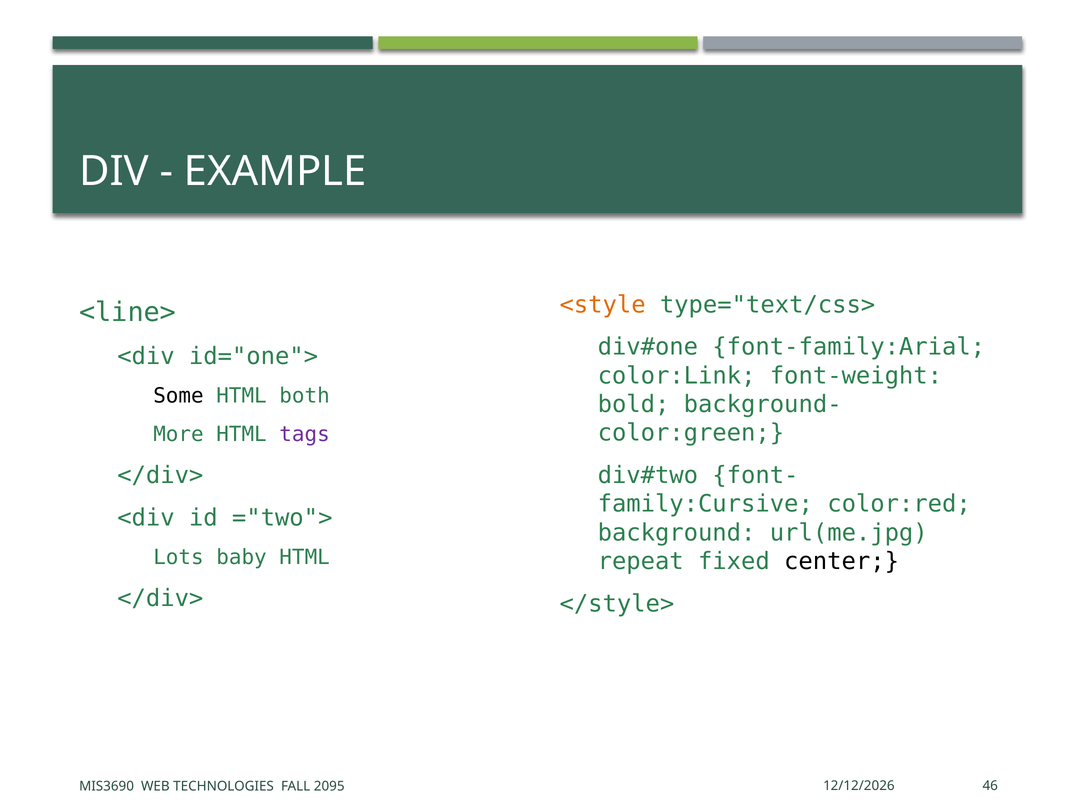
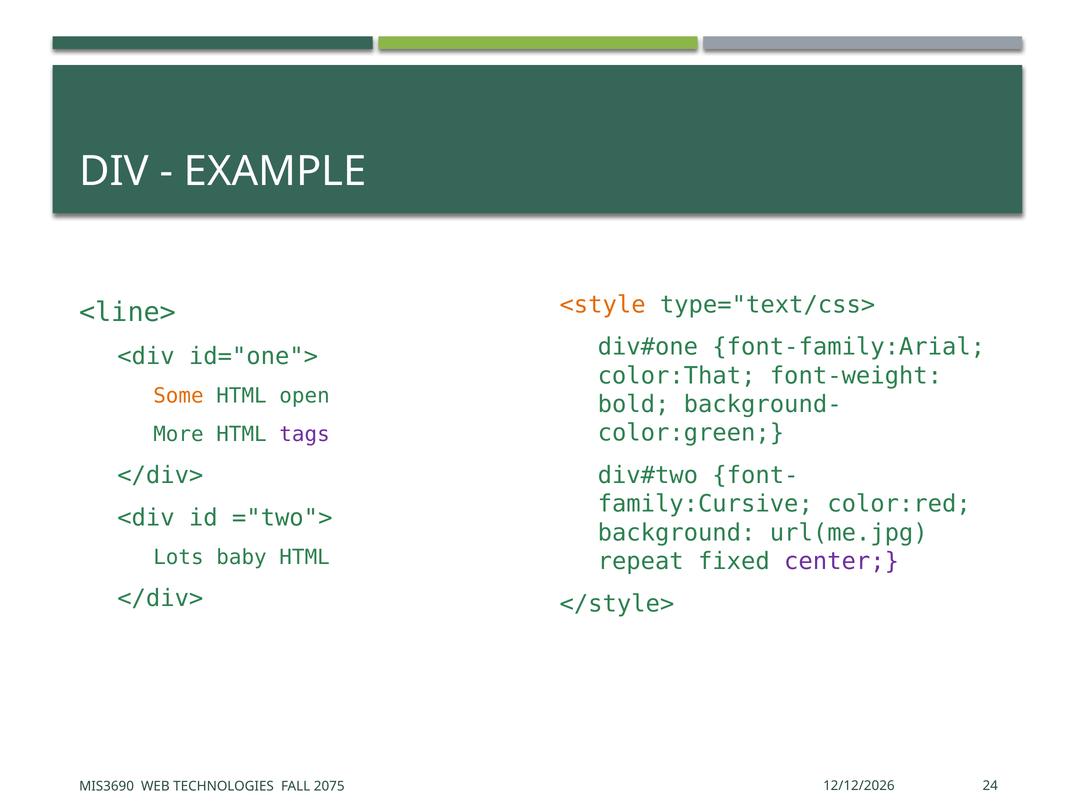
color:Link: color:Link -> color:That (677, 376)
Some colour: black -> orange (178, 396)
both: both -> open (305, 396)
center colour: black -> purple (842, 561)
46: 46 -> 24 (990, 786)
2095: 2095 -> 2075 (329, 786)
